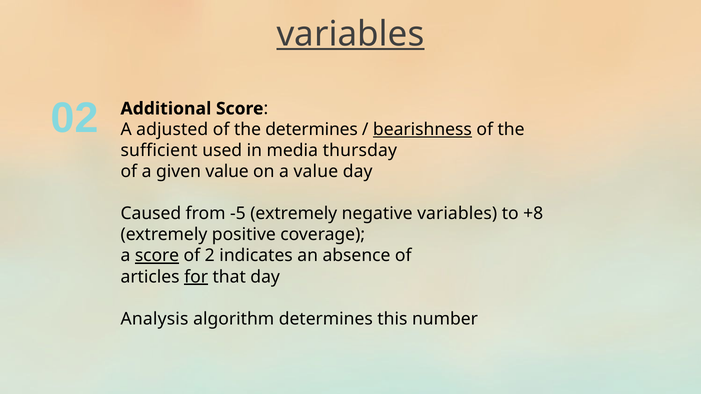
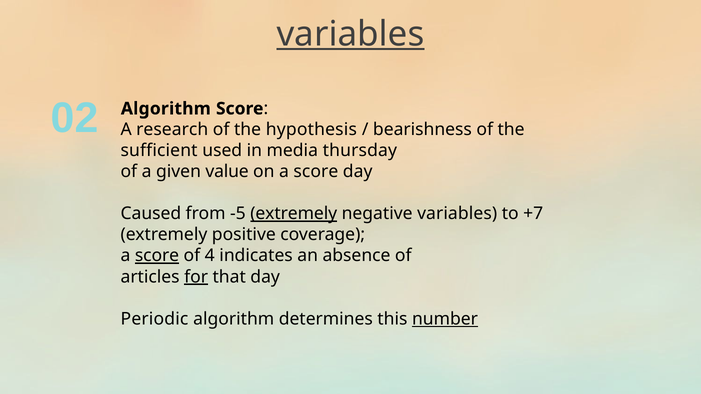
02 Additional: Additional -> Algorithm (166, 109)
adjusted: adjusted -> research (172, 130)
the determines: determines -> hypothesis (311, 130)
bearishness underline: present -> none (422, 130)
on a value: value -> score (316, 172)
extremely underline: none -> present (294, 214)
+8: +8 -> +7 (533, 214)
2: 2 -> 4 (210, 256)
Analysis: Analysis -> Periodic (155, 319)
number underline: none -> present (445, 319)
